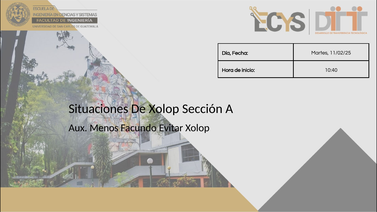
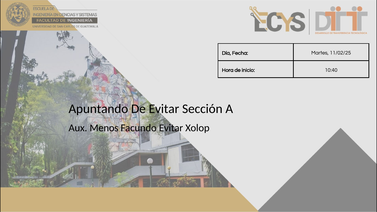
Situaciones: Situaciones -> Apuntando (98, 109)
De Xolop: Xolop -> Evitar (164, 109)
